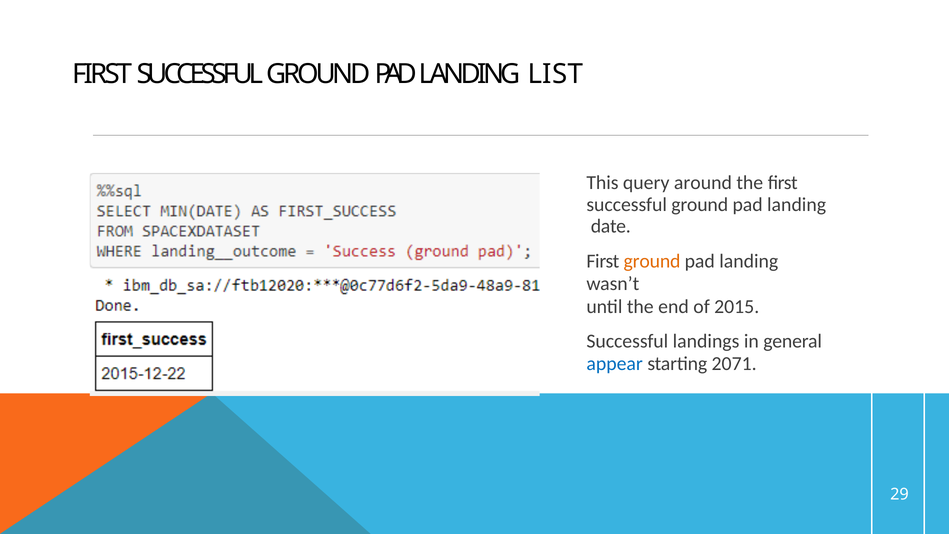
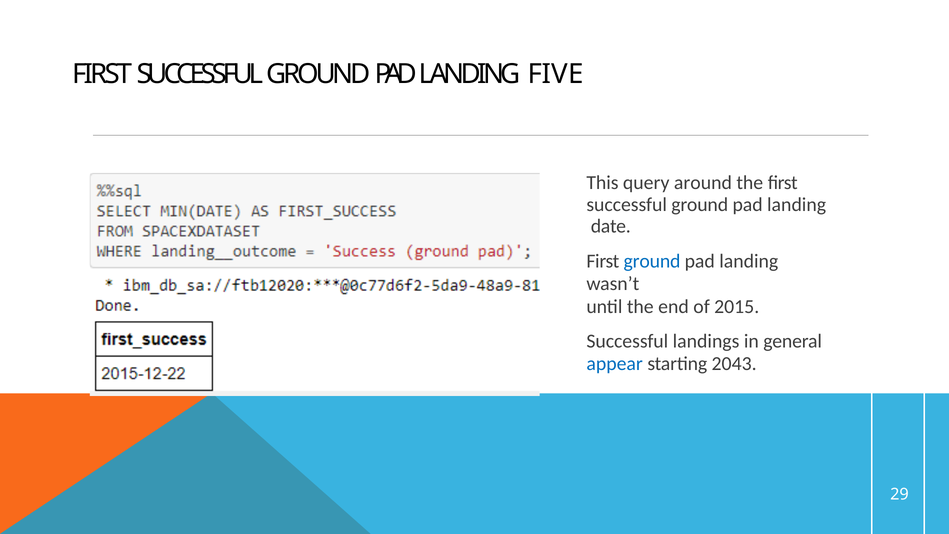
LIST: LIST -> FIVE (555, 74)
ground colour: orange -> blue (652, 261)
2071: 2071 -> 2043 (734, 364)
